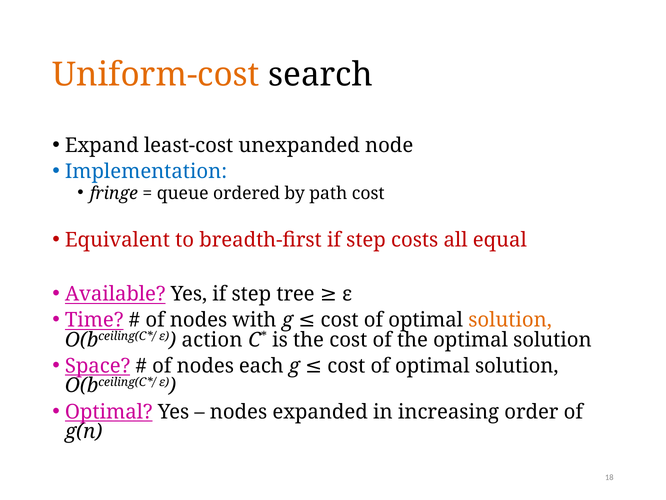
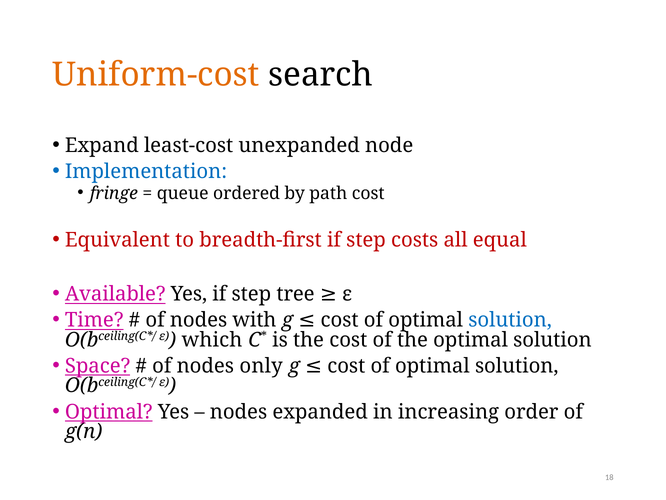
solution colour: orange -> blue (510, 320)
action: action -> which (212, 340)
each: each -> only (261, 366)
